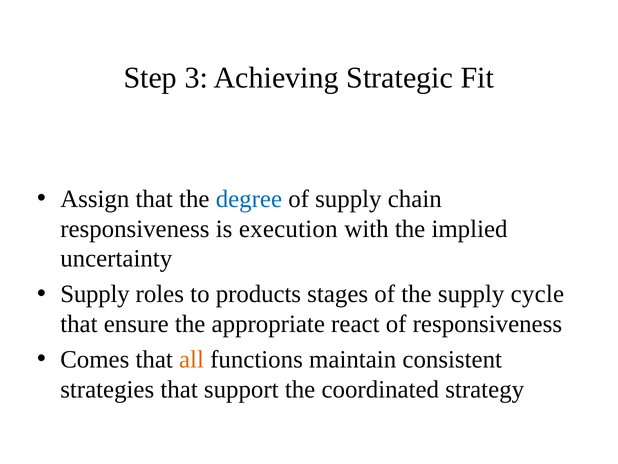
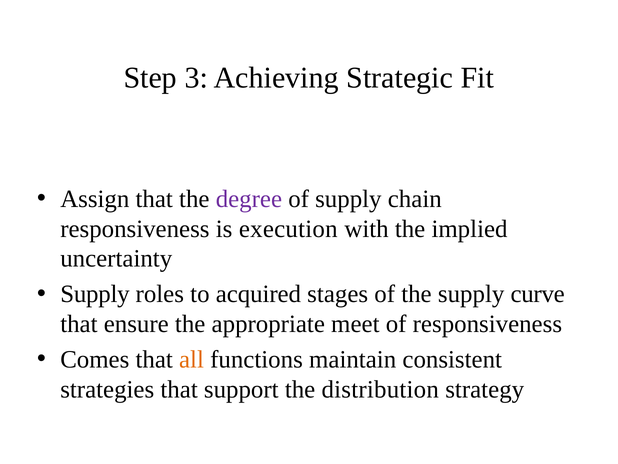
degree colour: blue -> purple (249, 199)
products: products -> acquired (258, 294)
cycle: cycle -> curve (538, 294)
react: react -> meet (355, 324)
coordinated: coordinated -> distribution (380, 389)
